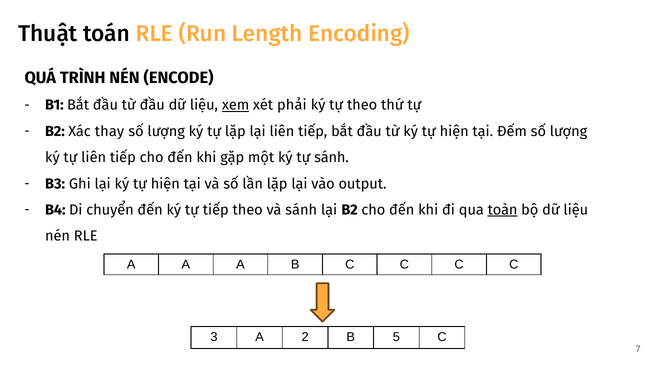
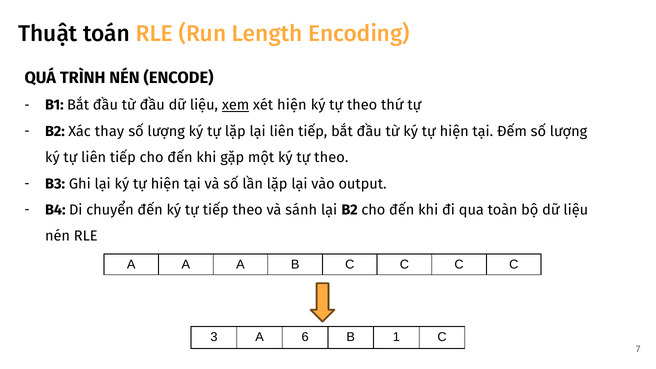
xét phải: phải -> hiện (292, 105)
một ký tự sánh: sánh -> theo (331, 157)
toàn underline: present -> none (503, 210)
2: 2 -> 6 (305, 337)
5: 5 -> 1 (396, 337)
